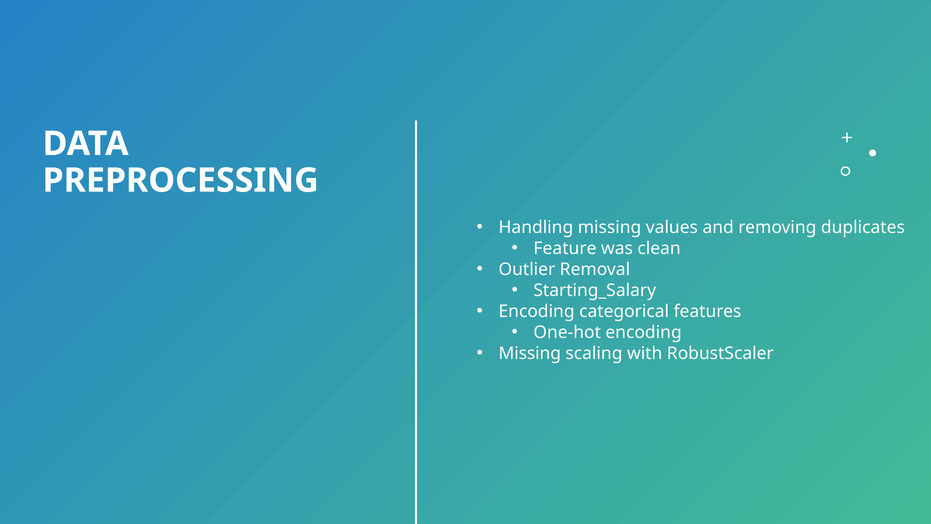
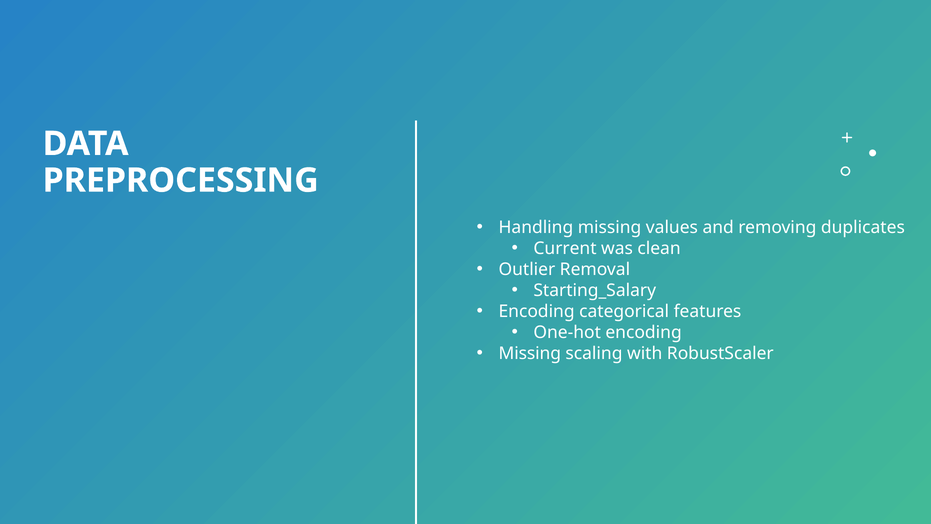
Feature: Feature -> Current (565, 248)
